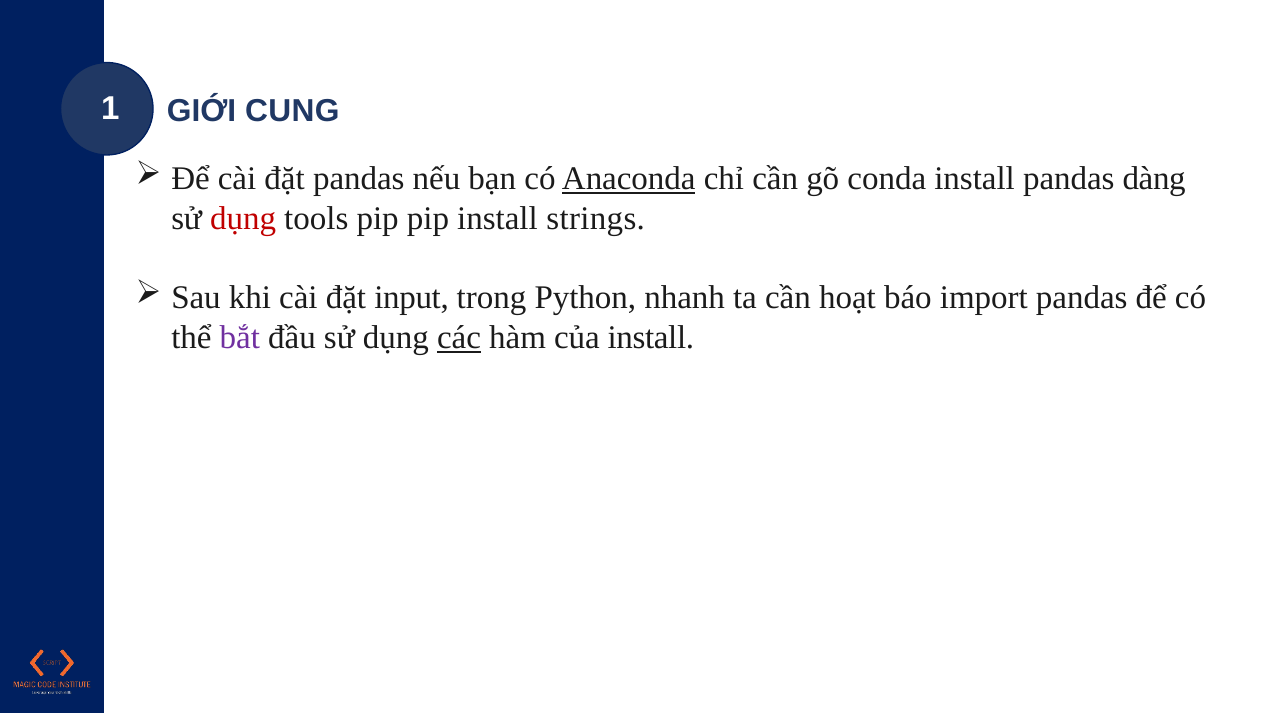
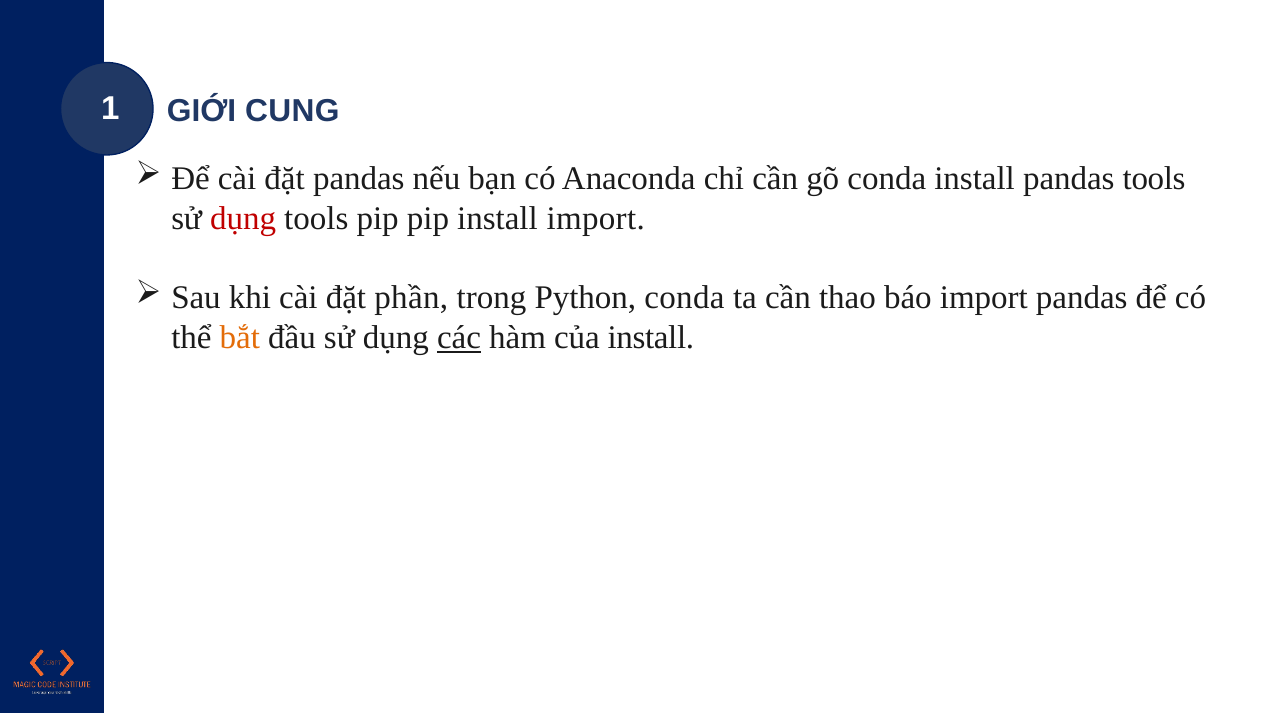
Anaconda underline: present -> none (629, 179)
pandas dàng: dàng -> tools (1154, 179)
install strings: strings -> import (596, 219)
input: input -> phần (411, 298)
Python nhanh: nhanh -> conda (684, 298)
hoạt: hoạt -> thao (847, 298)
bắt colour: purple -> orange (240, 338)
